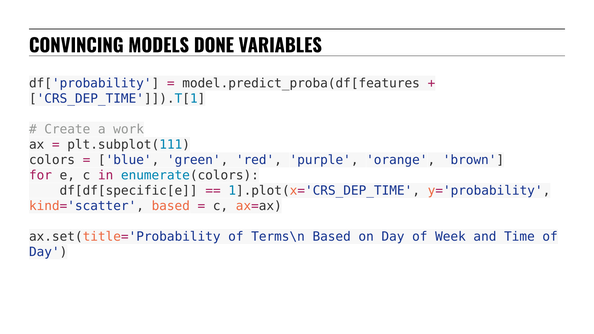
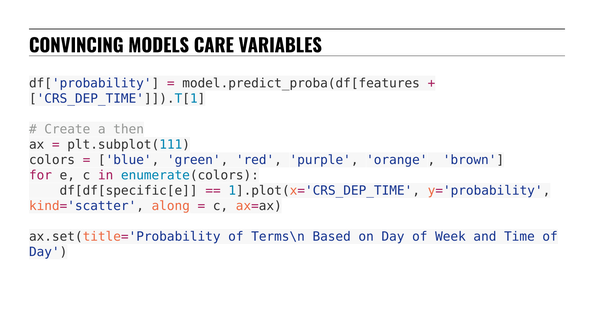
DONE: DONE -> CARE (214, 46)
work: work -> then (129, 129)
kind='scatter based: based -> along (171, 206)
